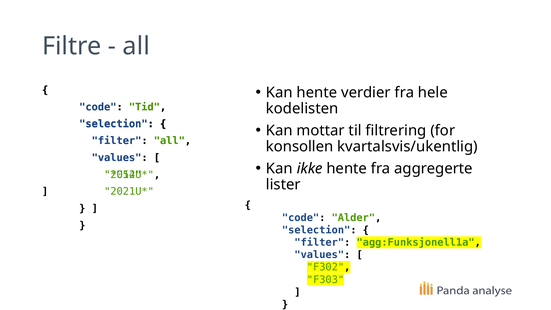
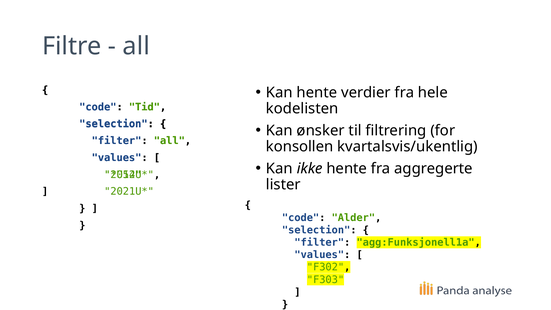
mottar: mottar -> ønsker (321, 130)
